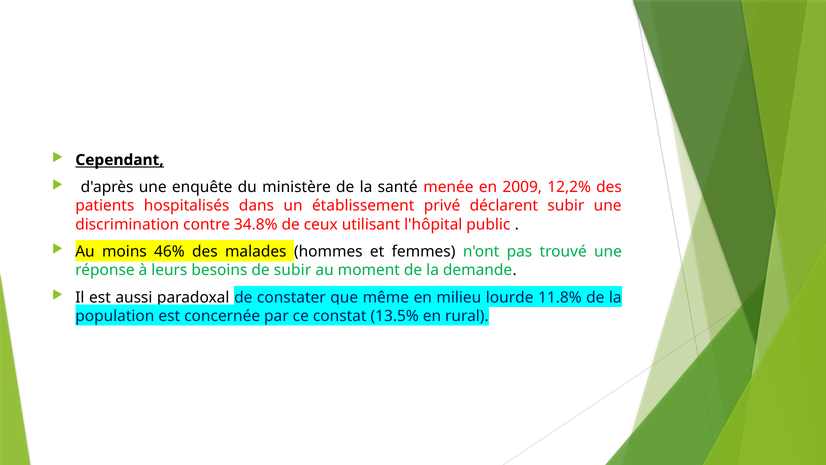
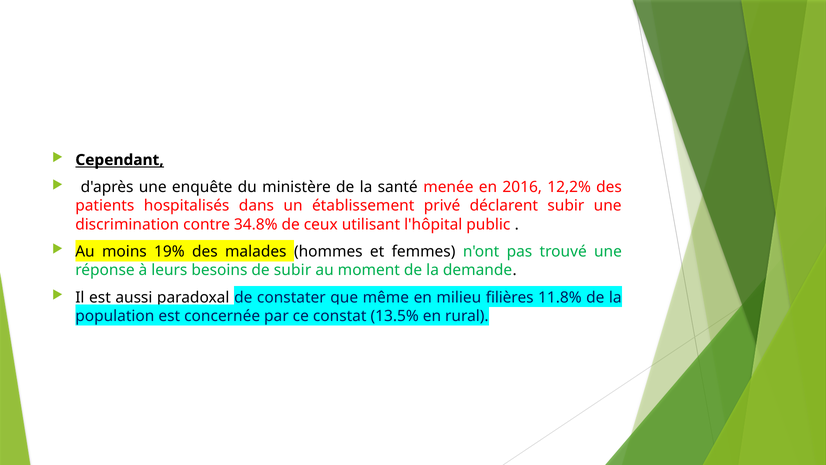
2009: 2009 -> 2016 (522, 187)
46%: 46% -> 19% (169, 251)
lourde: lourde -> filières (510, 297)
